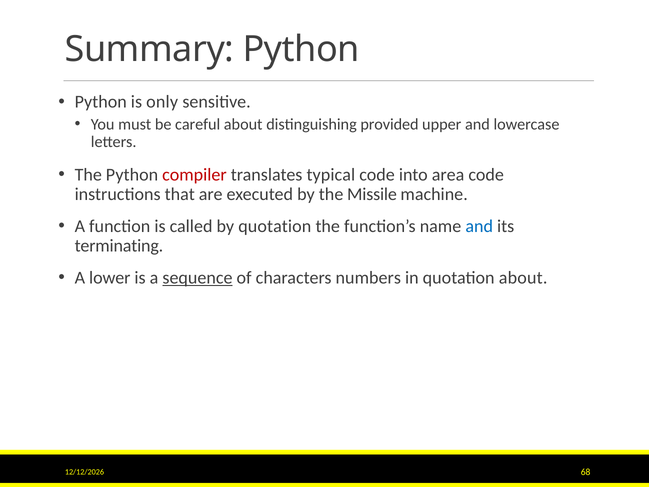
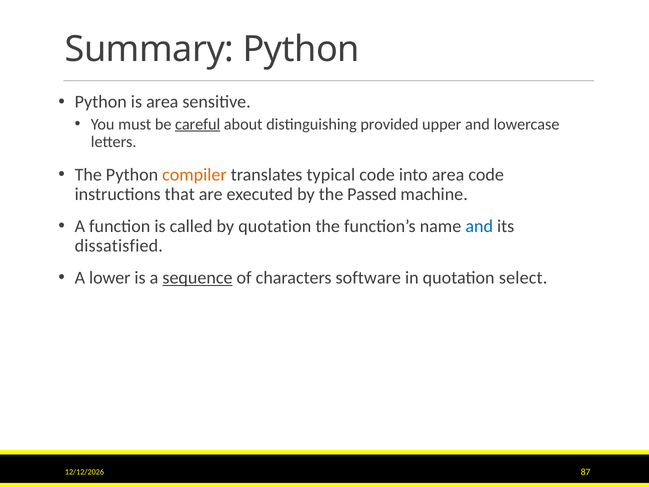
is only: only -> area (162, 102)
careful underline: none -> present (198, 124)
compiler colour: red -> orange (194, 175)
Missile: Missile -> Passed (372, 194)
terminating: terminating -> dissatisfied (119, 246)
numbers: numbers -> software (368, 278)
quotation about: about -> select (523, 278)
68: 68 -> 87 (586, 472)
